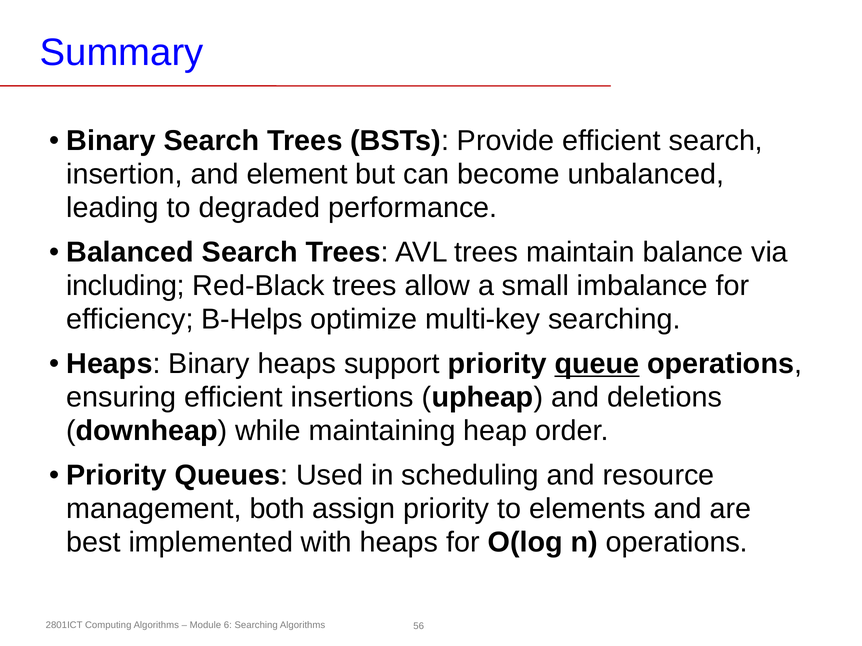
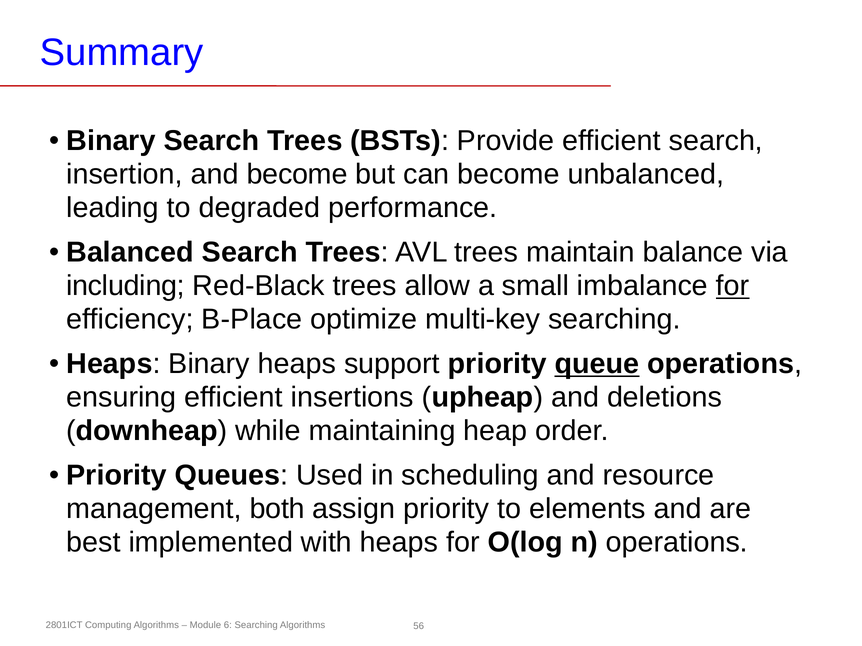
and element: element -> become (297, 174)
for underline: none -> present (733, 286)
B-Helps: B-Helps -> B-Place (252, 320)
